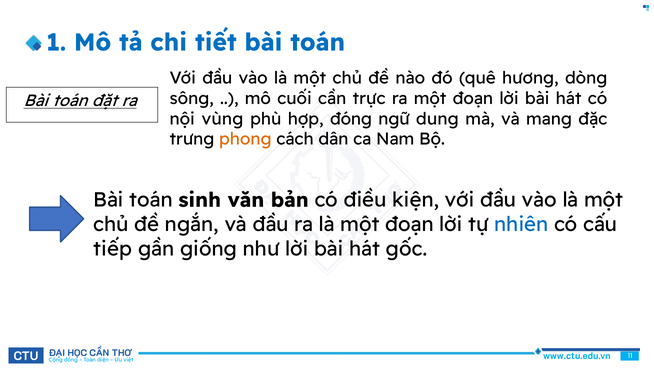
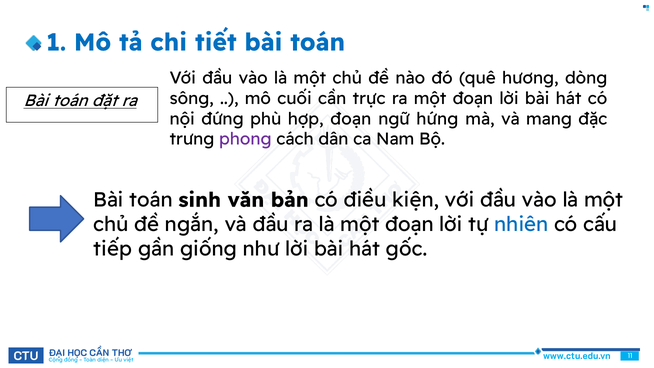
vùng: vùng -> đứng (222, 119)
hợp đóng: đóng -> đoạn (351, 119)
dung: dung -> hứng (437, 119)
phong colour: orange -> purple (245, 139)
